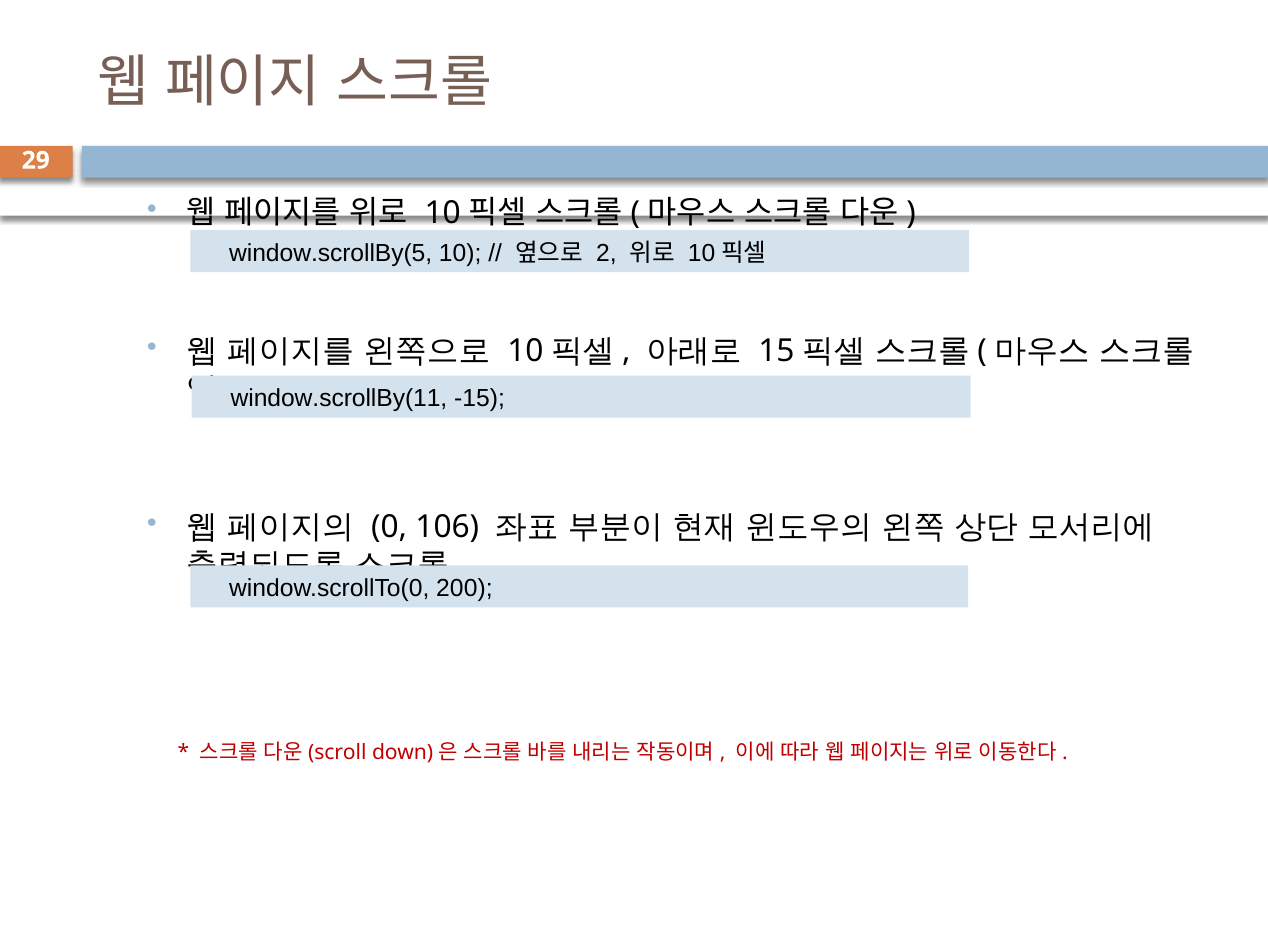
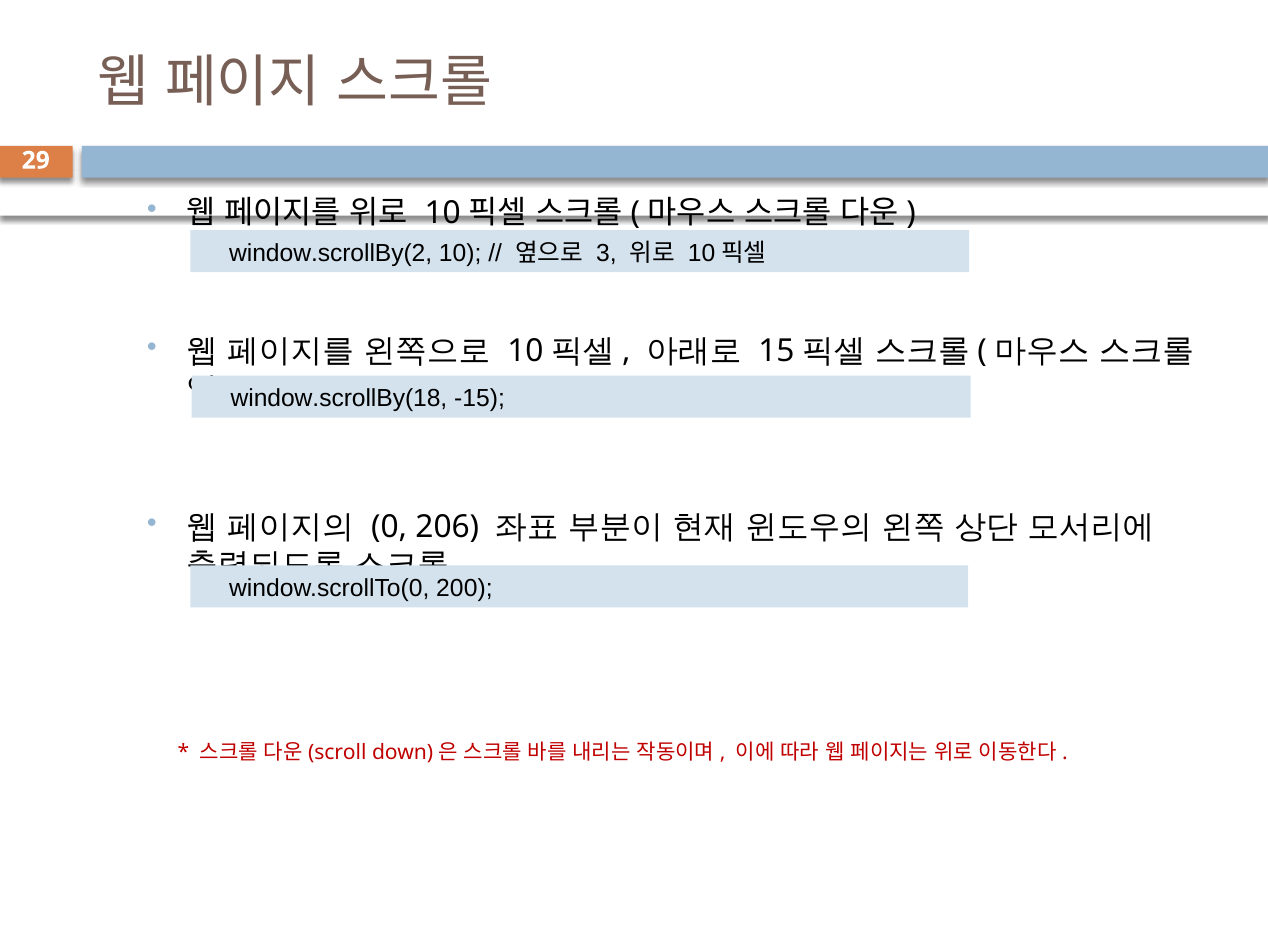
window.scrollBy(5: window.scrollBy(5 -> window.scrollBy(2 (331, 253)
2: 2 -> 3 (606, 253)
window.scrollBy(11: window.scrollBy(11 -> window.scrollBy(18 (339, 398)
106: 106 -> 206 (447, 527)
